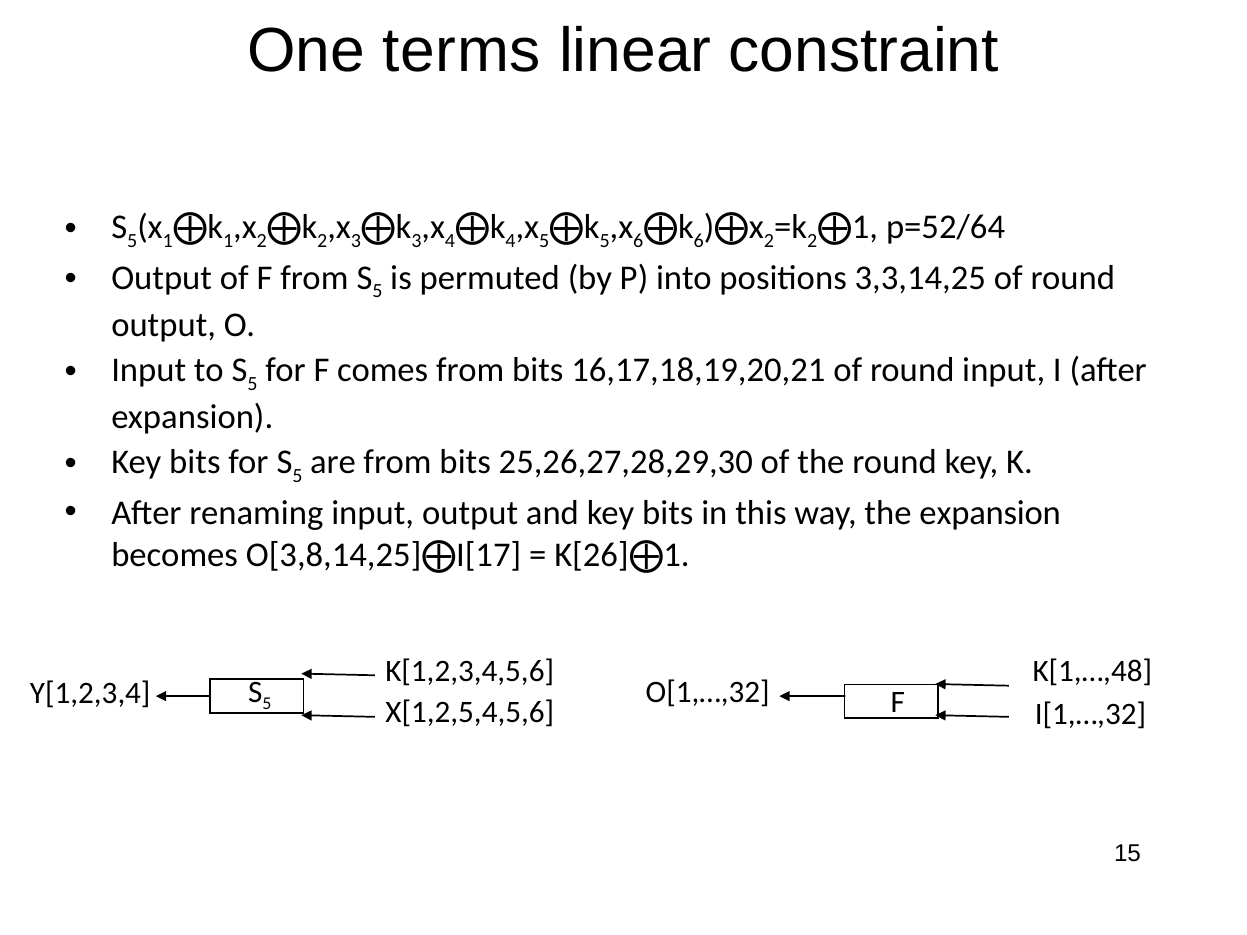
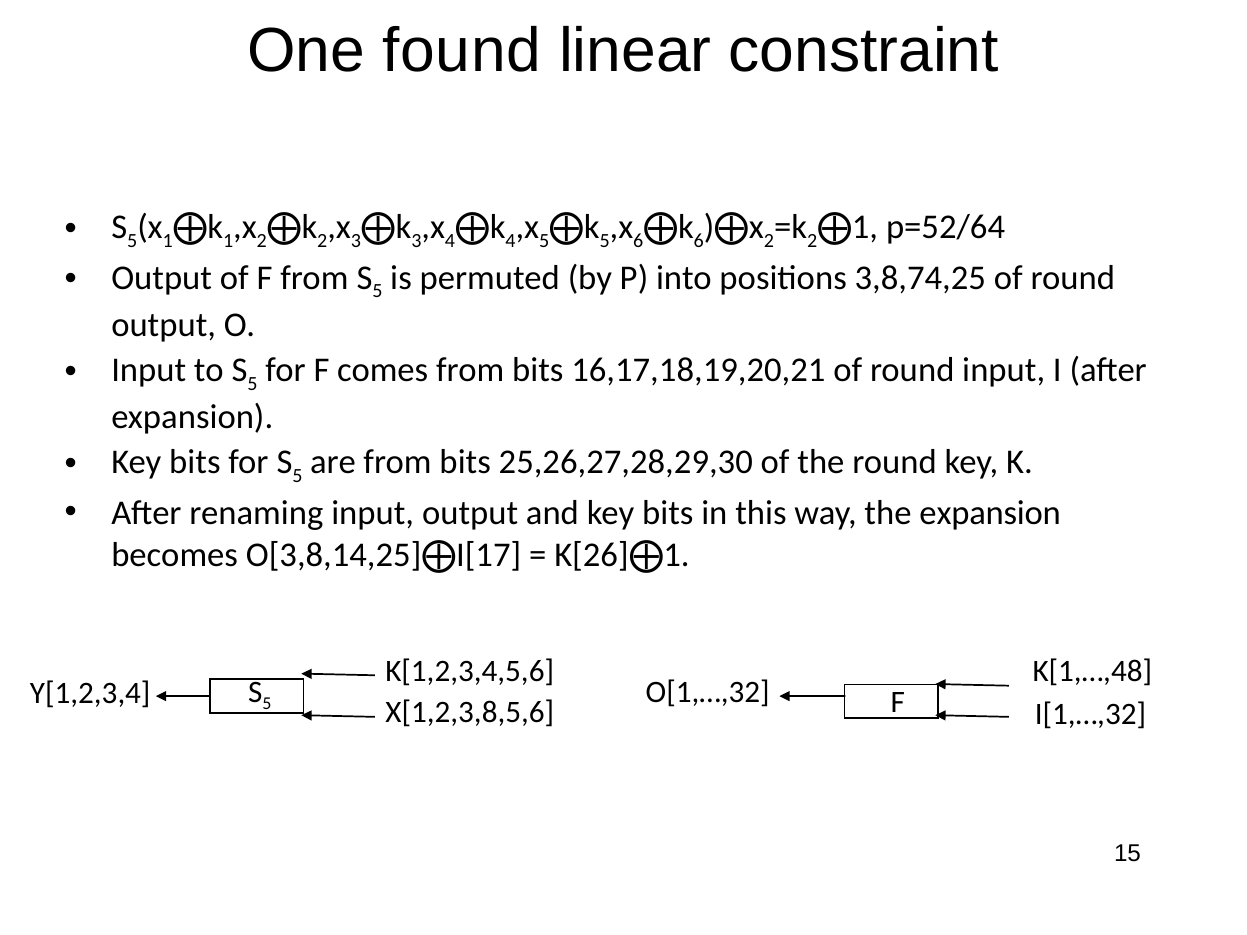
terms: terms -> found (462, 51)
3,3,14,25: 3,3,14,25 -> 3,8,74,25 (920, 278)
X[1,2,5,4,5,6: X[1,2,5,4,5,6 -> X[1,2,3,8,5,6 (470, 713)
